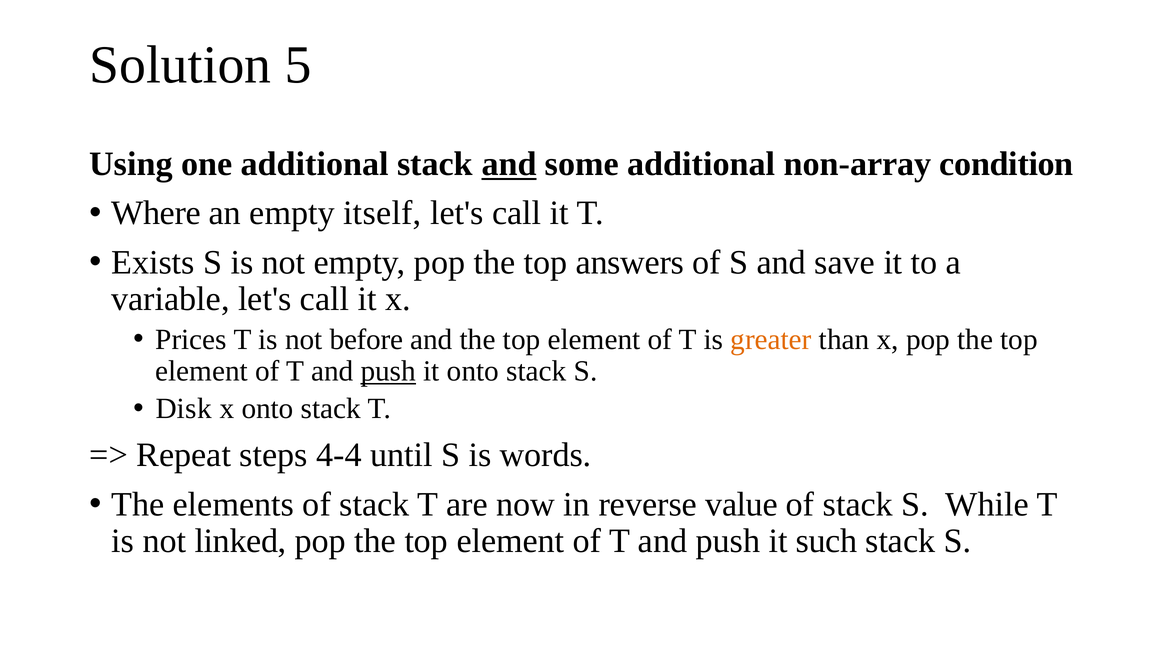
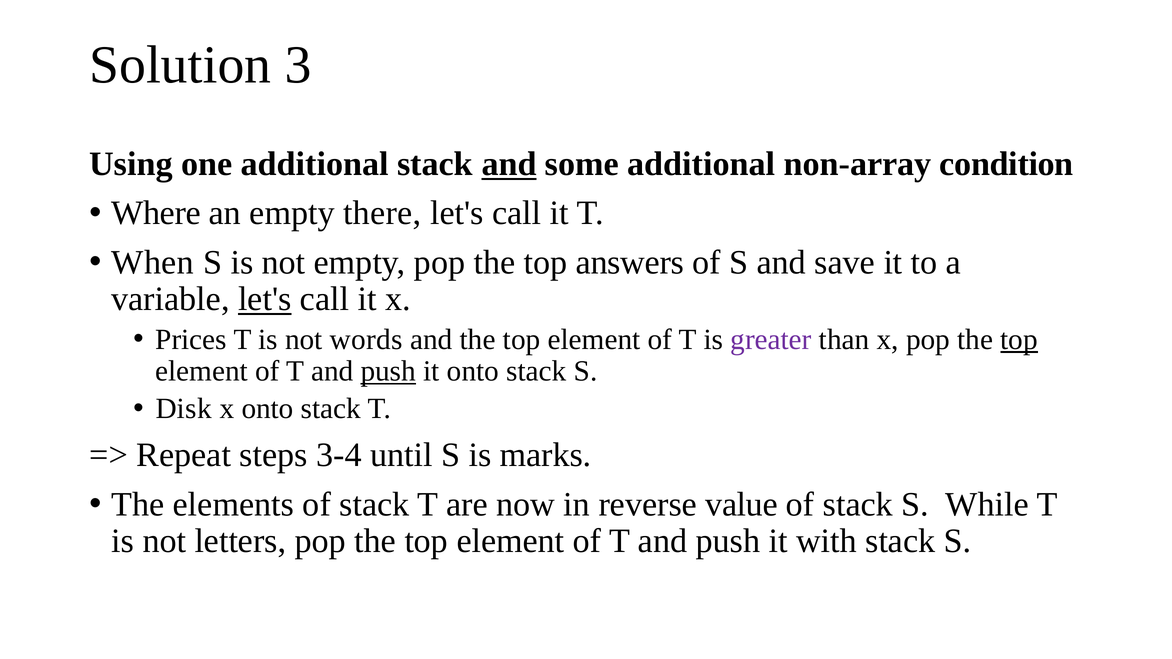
5: 5 -> 3 (298, 65)
itself: itself -> there (382, 213)
Exists: Exists -> When (153, 262)
let's underline: none -> present (265, 299)
before: before -> words (366, 340)
greater colour: orange -> purple (771, 340)
top underline: none -> present (1019, 340)
4-4: 4-4 -> 3-4 (339, 455)
words: words -> marks (546, 455)
linked: linked -> letters (240, 541)
such: such -> with (826, 541)
